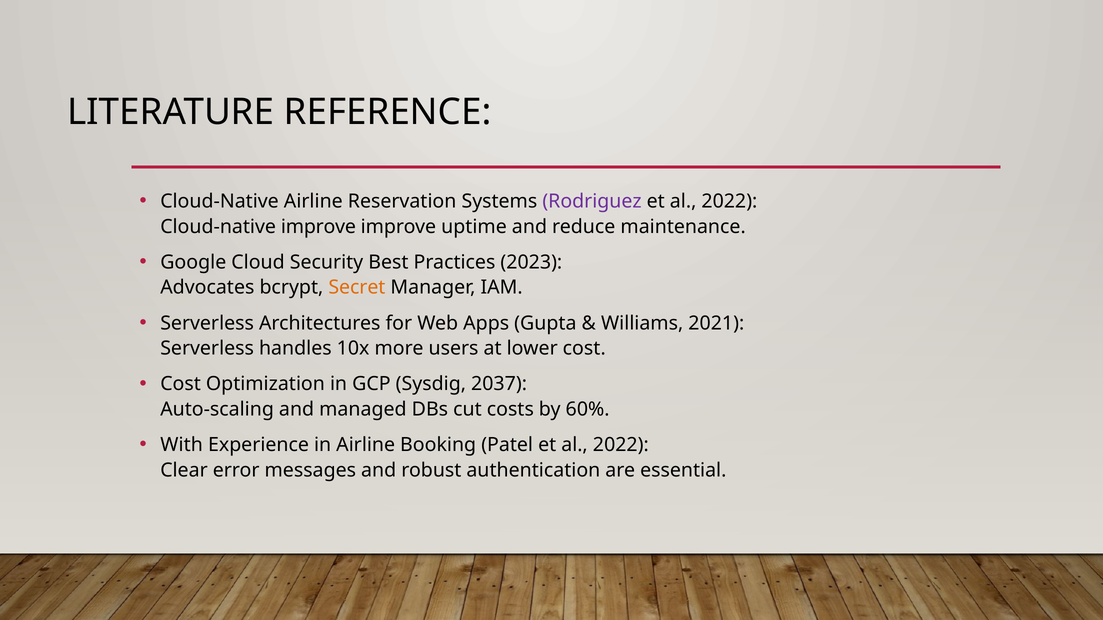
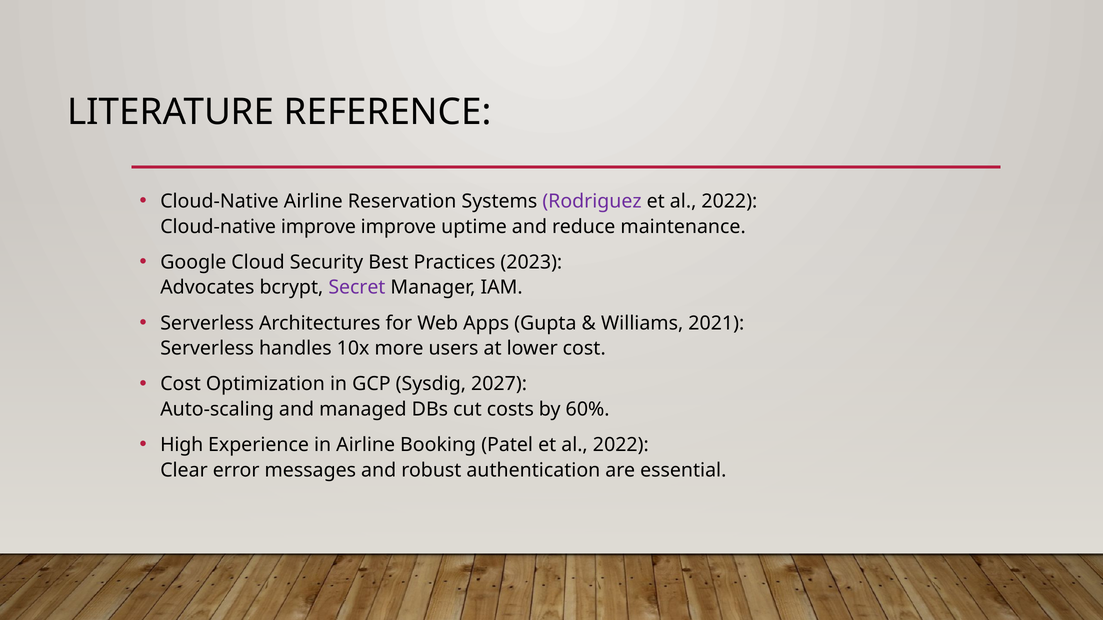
Secret colour: orange -> purple (357, 288)
2037: 2037 -> 2027 (499, 384)
With: With -> High (182, 445)
